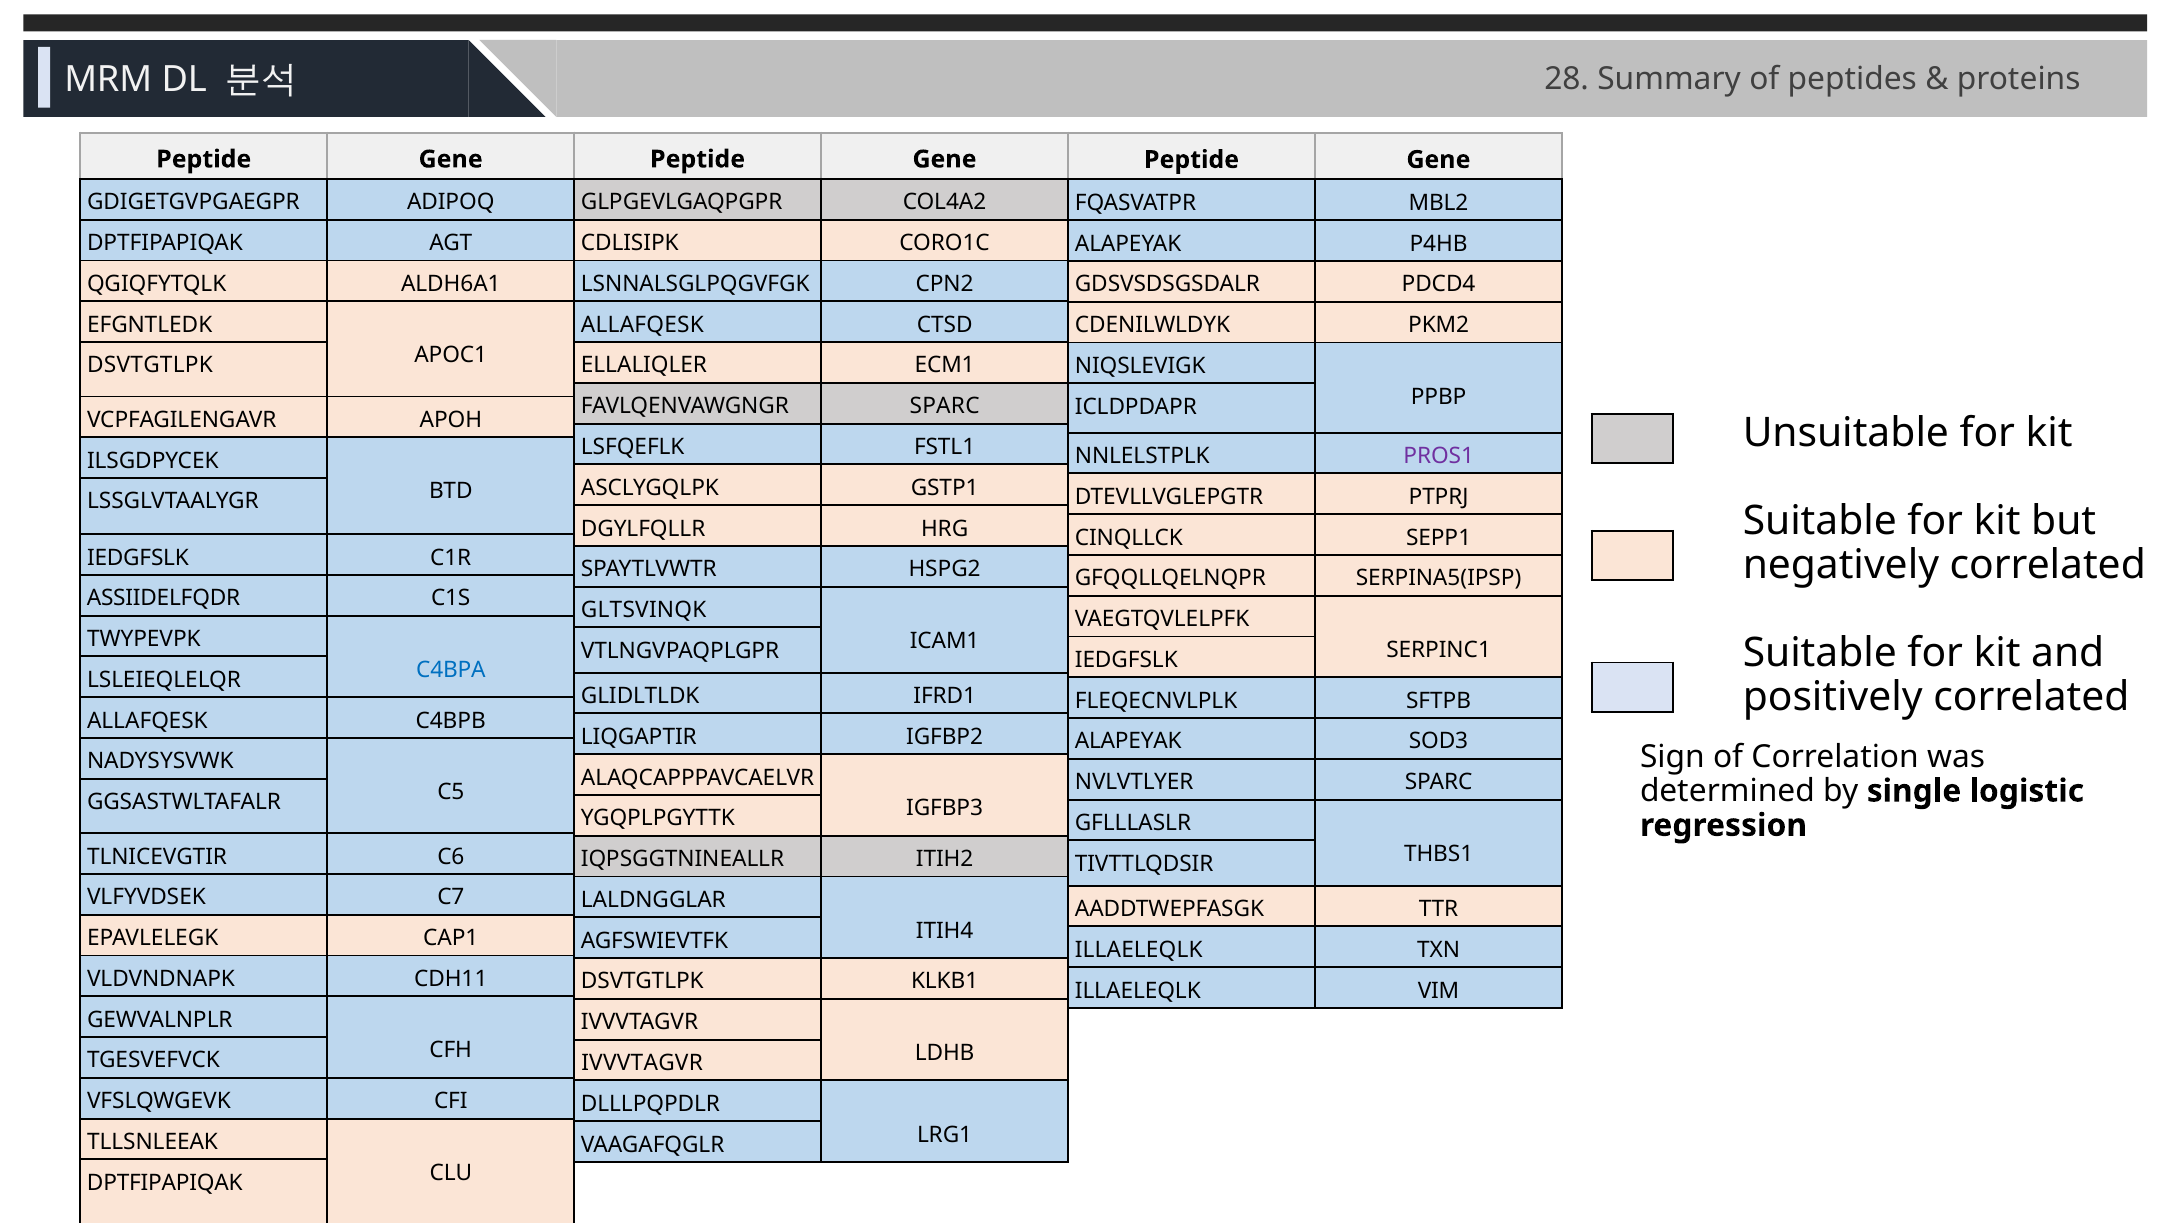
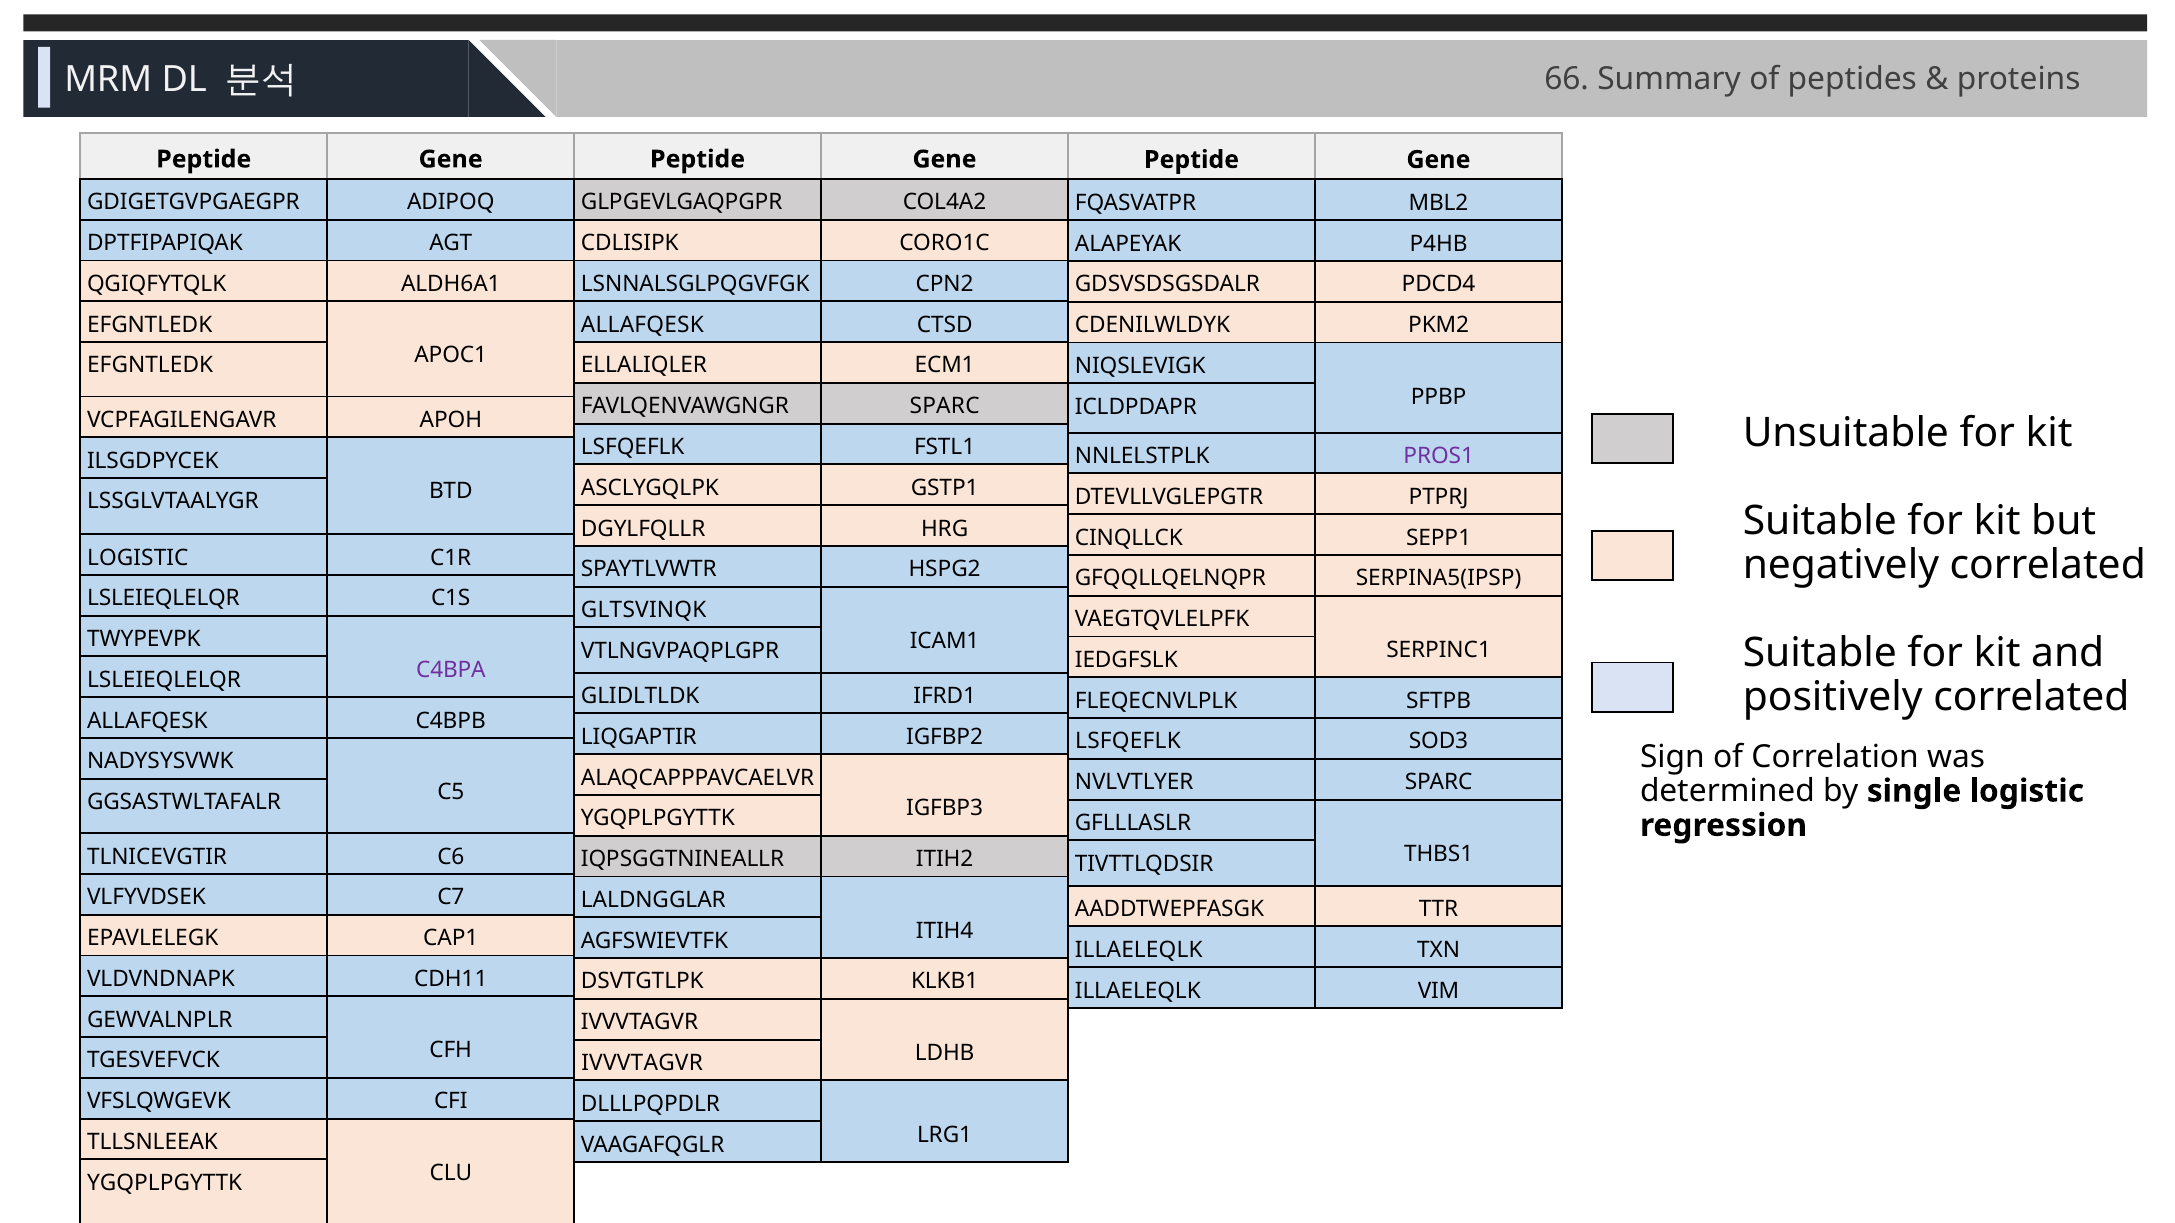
28: 28 -> 66 (1567, 79)
DSVTGTLPK: DSVTGTLPK -> EFGNTLEDK (150, 366)
IEDGFSLK: IEDGFSLK -> LOGISTIC (138, 558)
ASSIIDELFQDR: ASSIIDELFQDR -> LSLEIEQLELQR (163, 599)
C4BPA colour: blue -> purple (451, 670)
ALAPEYAK: ALAPEYAK -> LSFQEFLK (1128, 742)
DPTFIPAPIQAK: DPTFIPAPIQAK -> YGQPLPGYTTK (165, 1183)
